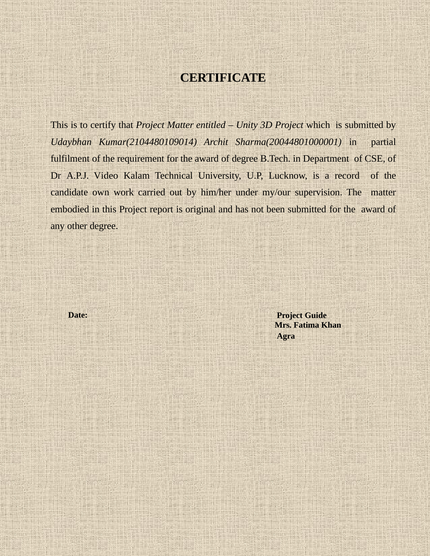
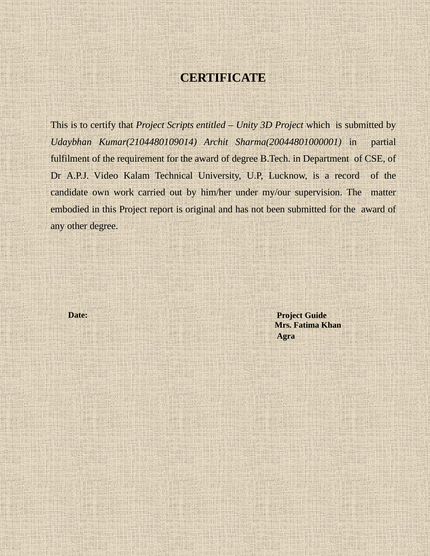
Project Matter: Matter -> Scripts (180, 125)
